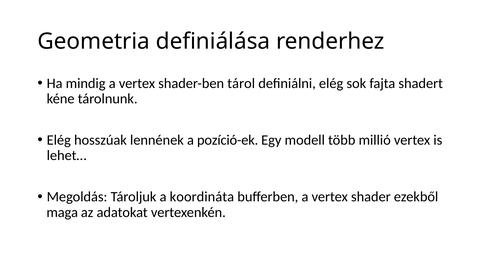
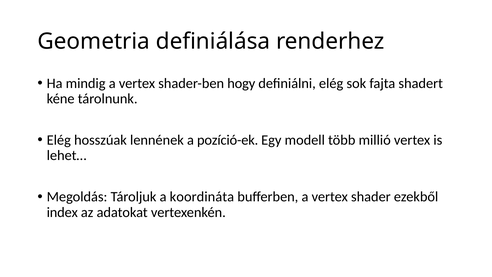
tárol: tárol -> hogy (241, 83)
maga: maga -> index (62, 212)
